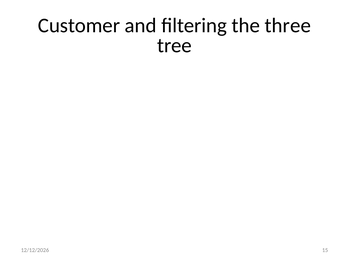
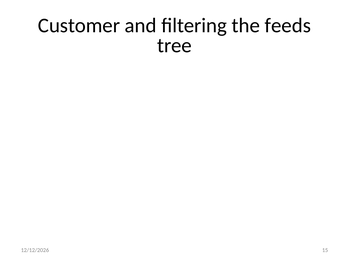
three: three -> feeds (288, 25)
